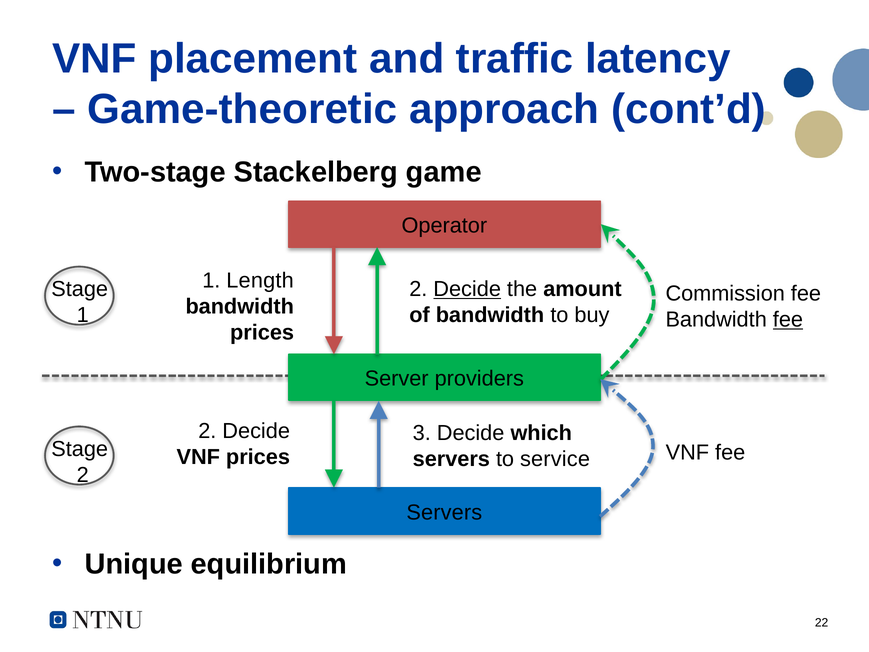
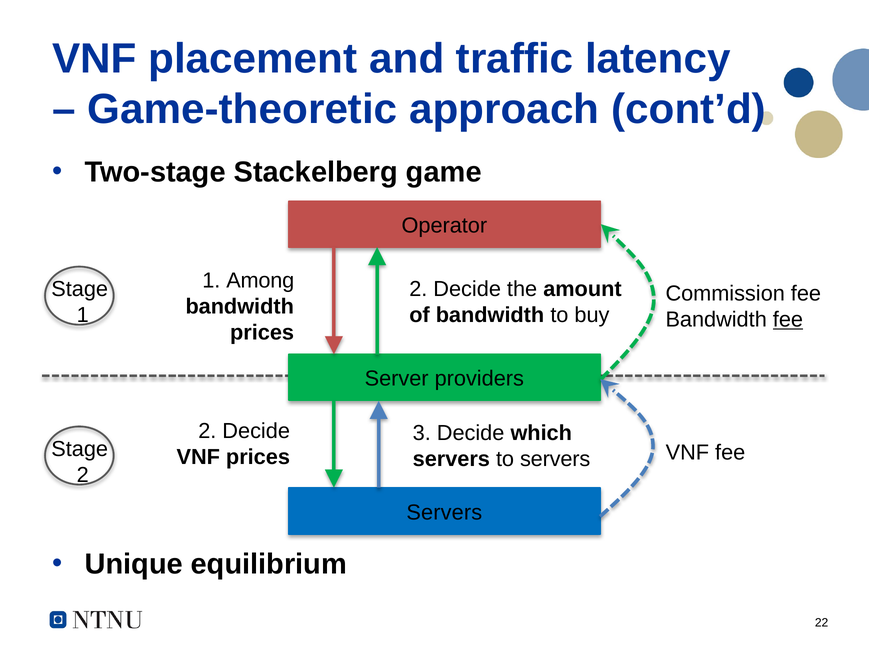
Length: Length -> Among (260, 280)
Decide underline: present -> none (467, 289)
to service: service -> servers (555, 459)
